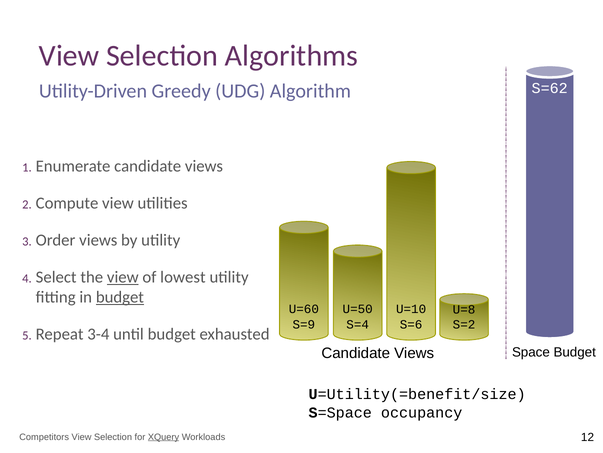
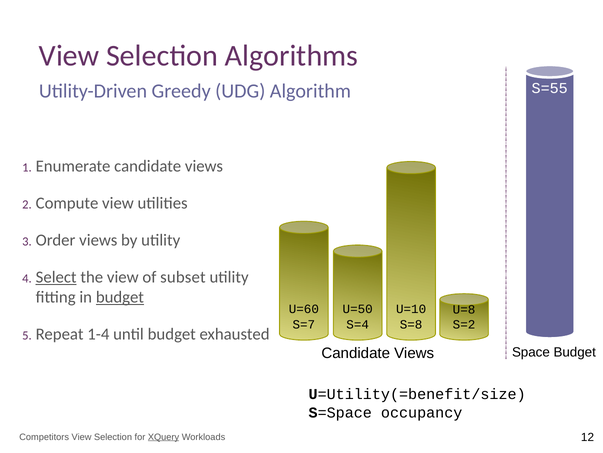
S=62: S=62 -> S=55 (550, 88)
Select underline: none -> present (56, 277)
view underline: present -> none (123, 277)
lowest: lowest -> subset (183, 277)
S=9: S=9 -> S=7 (304, 324)
S=6: S=6 -> S=8 (411, 324)
3-4: 3-4 -> 1-4 (98, 334)
